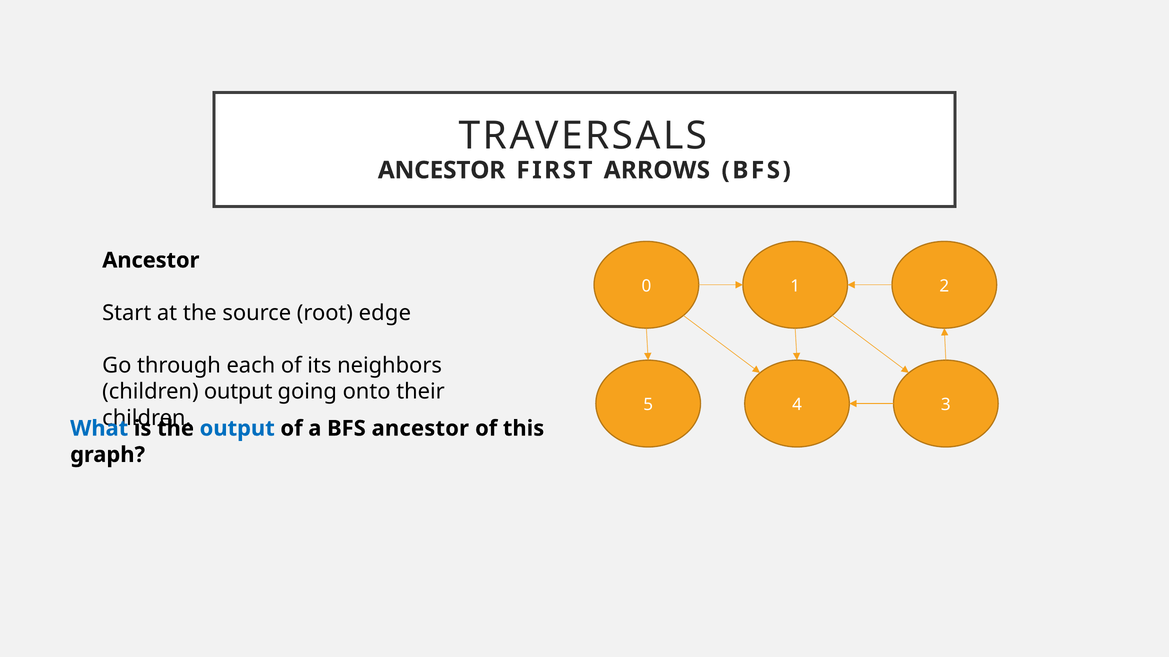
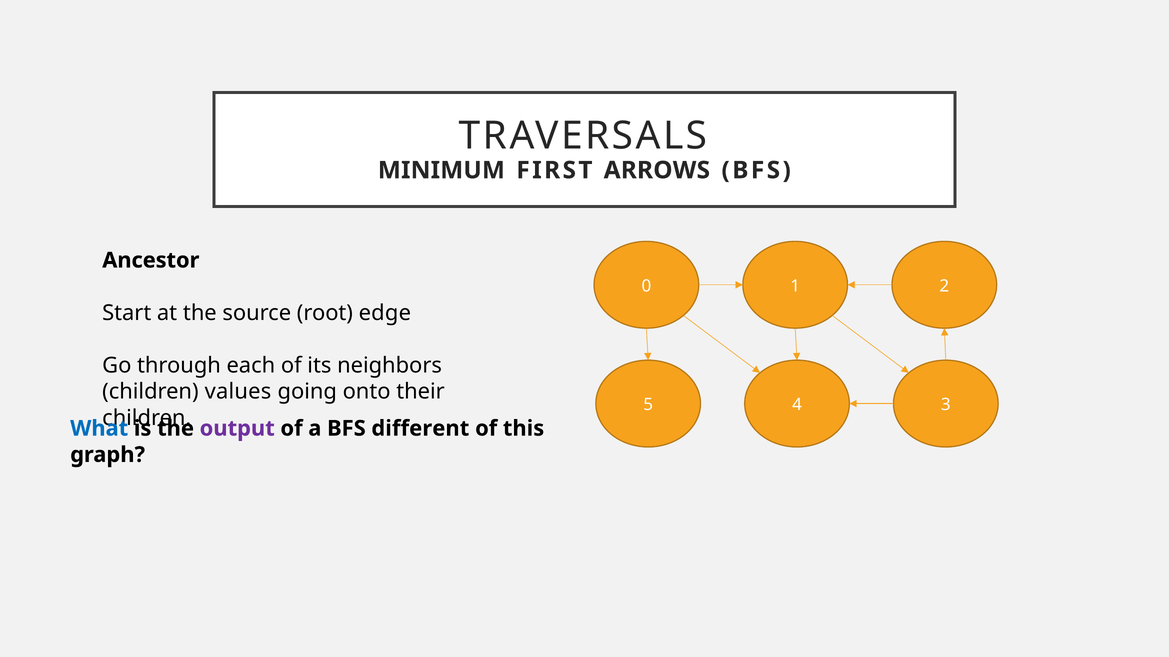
ANCESTOR: ANCESTOR -> MINIMUM (441, 170)
children output: output -> values (238, 392)
output colour: blue -> purple (237, 429)
a BFS ancestor: ancestor -> different (420, 429)
